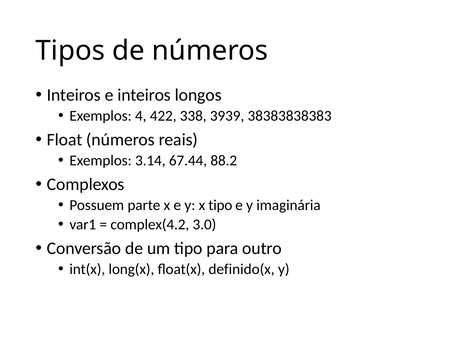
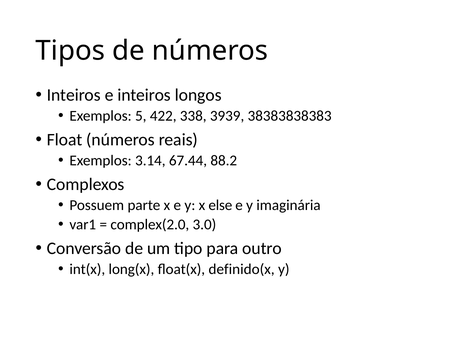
4: 4 -> 5 (141, 116)
x tipo: tipo -> else (220, 205)
complex(4.2: complex(4.2 -> complex(2.0 (150, 225)
